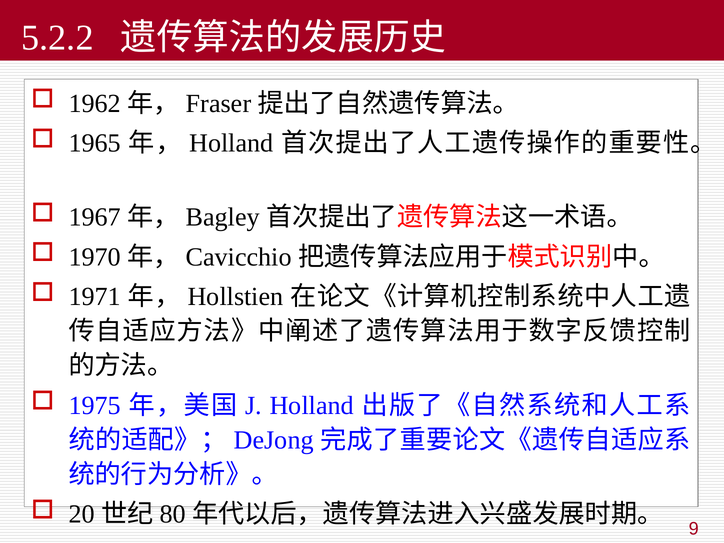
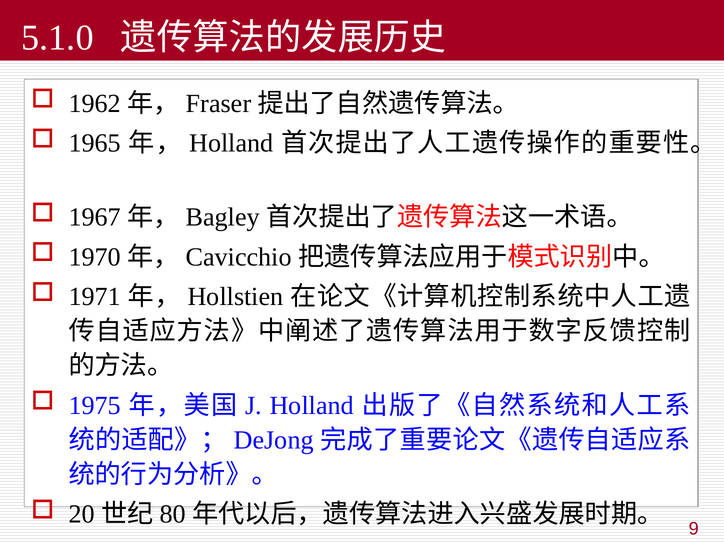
5.2.2: 5.2.2 -> 5.1.0 (57, 38)
